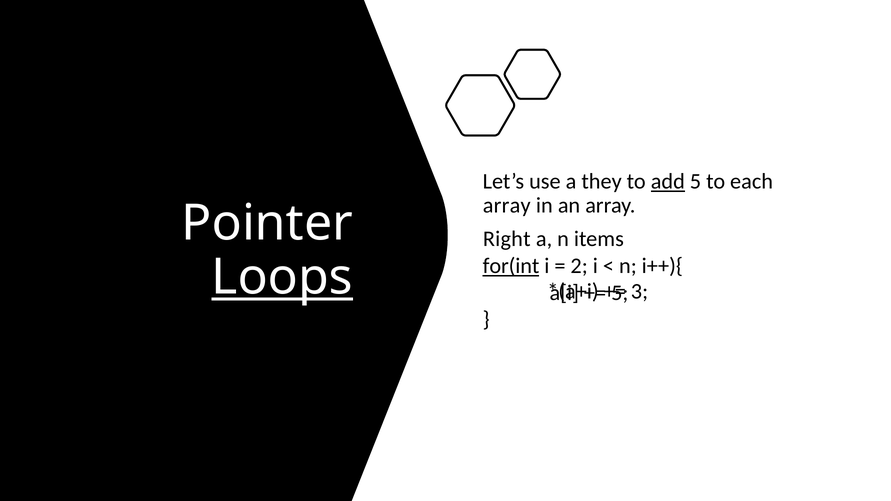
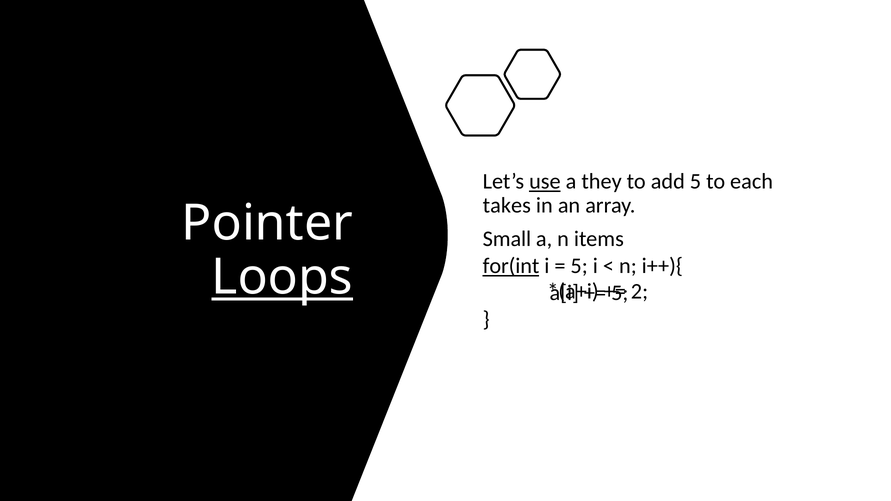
use underline: none -> present (545, 182)
add underline: present -> none (668, 182)
array: array -> takes (507, 206)
Right: Right -> Small (507, 239)
2: 2 -> 5 (579, 266)
3: 3 -> 2 (639, 291)
